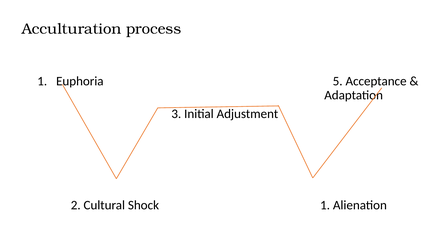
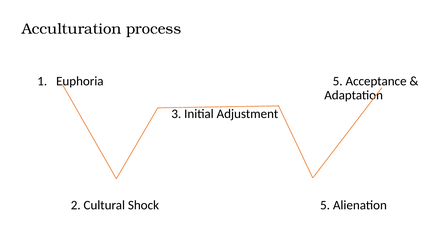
Shock 1: 1 -> 5 (325, 206)
